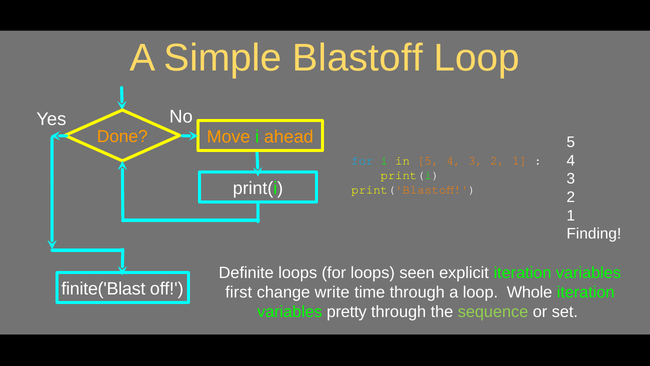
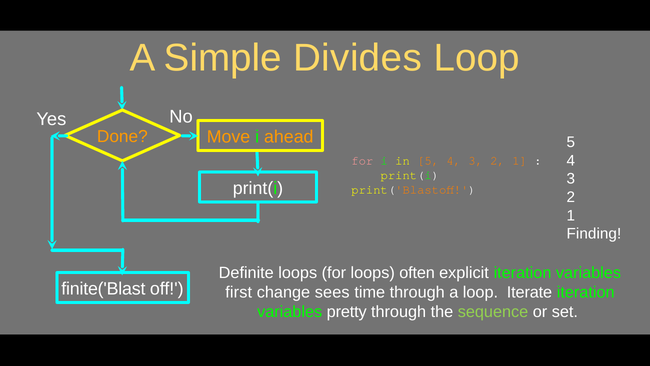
Blastoff: Blastoff -> Divides (358, 58)
for colour: light blue -> pink (362, 160)
seen: seen -> often (417, 273)
write: write -> sees (332, 292)
Whole: Whole -> Iterate (529, 292)
